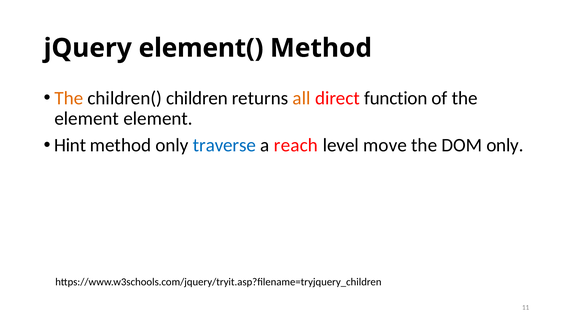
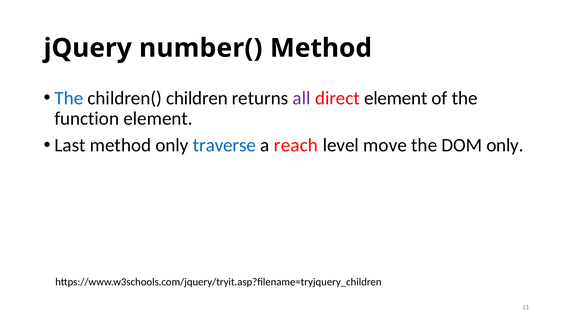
element(: element( -> number( (201, 48)
The colour: orange -> blue (69, 98)
all colour: orange -> purple (302, 98)
direct function: function -> element (396, 98)
element: element -> function (87, 119)
Hint: Hint -> Last (70, 145)
